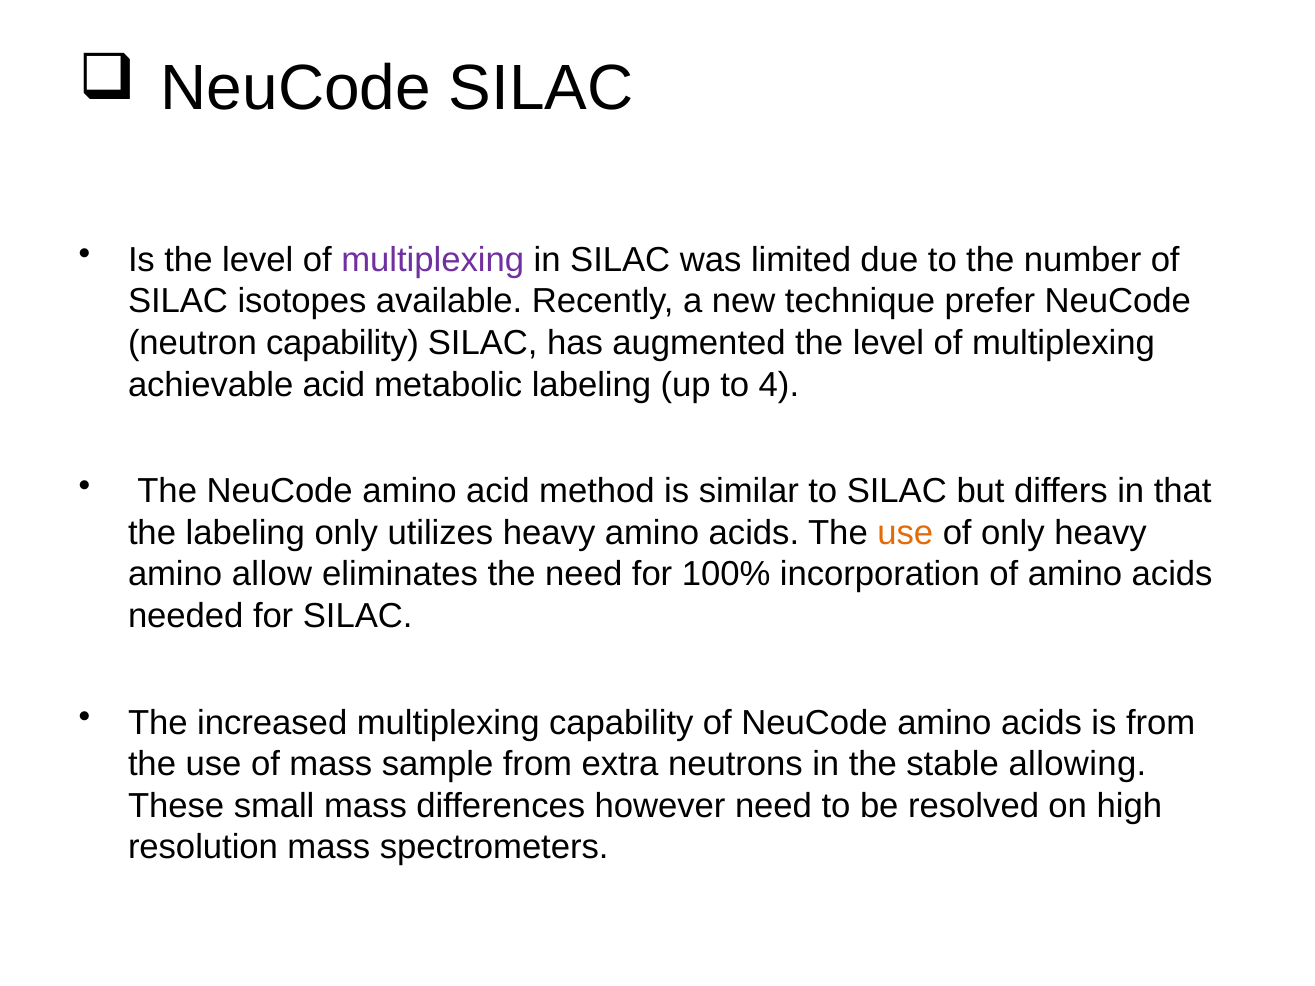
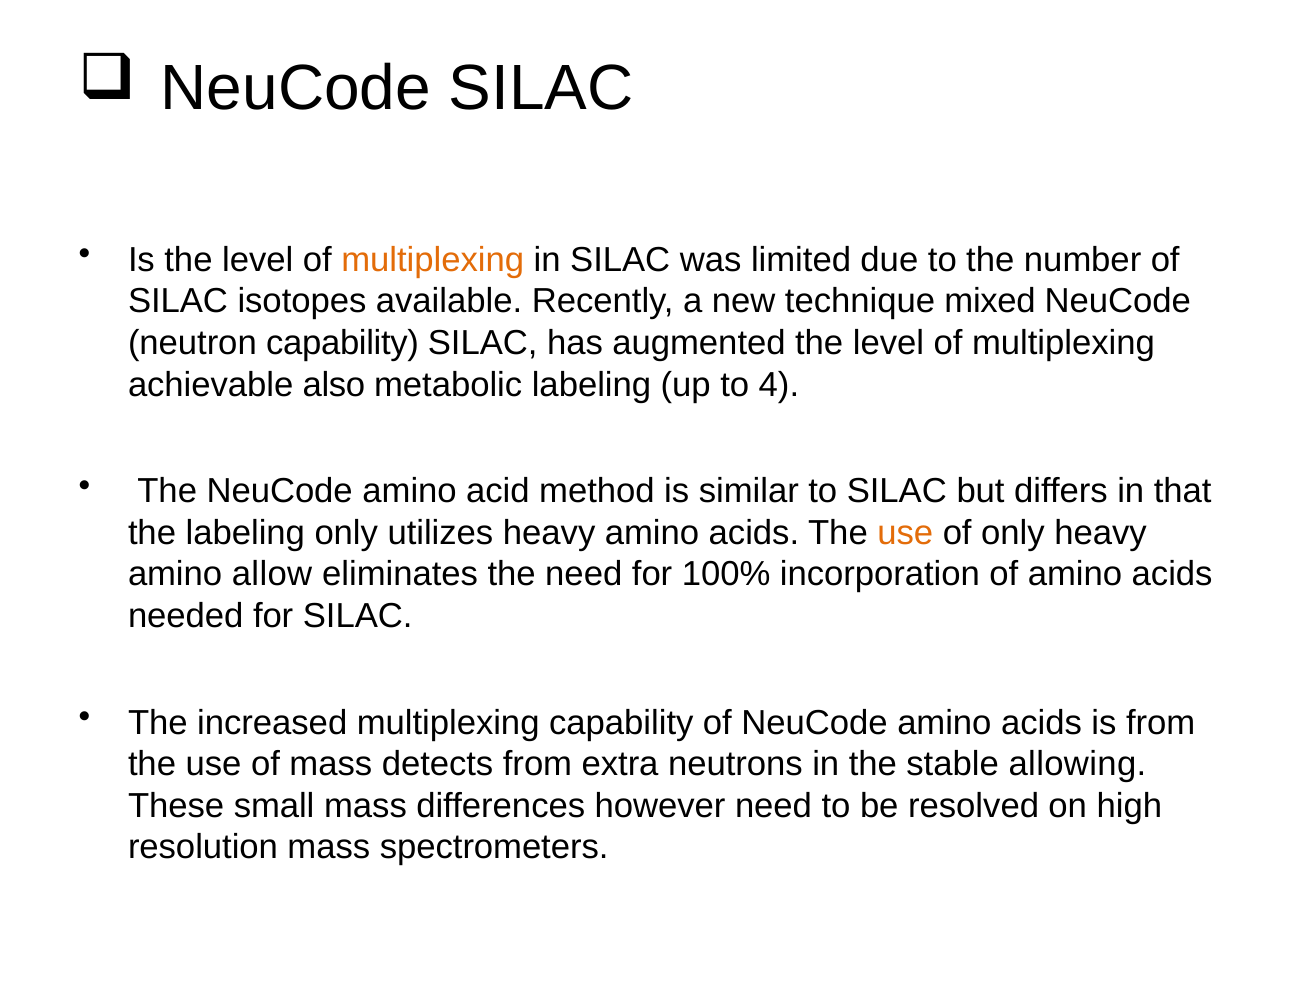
multiplexing colour: purple -> orange (433, 260)
prefer: prefer -> mixed (990, 301)
achievable acid: acid -> also (334, 385)
sample: sample -> detects (438, 765)
